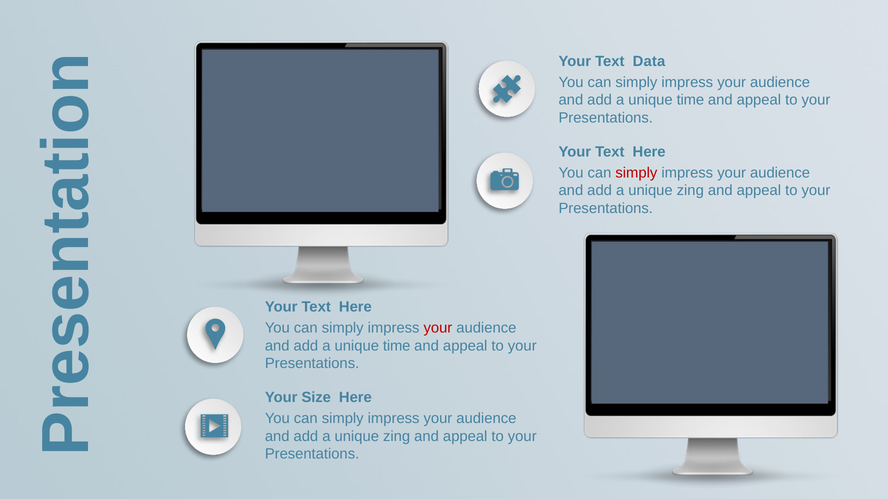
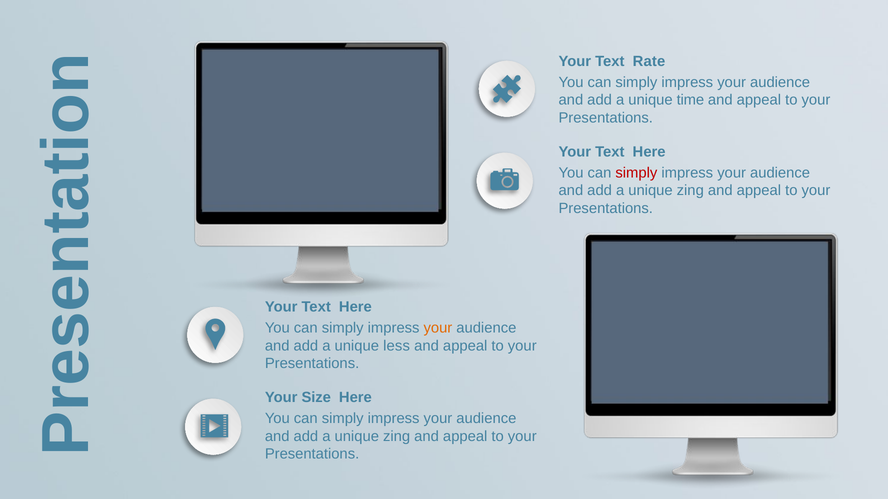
Data: Data -> Rate (649, 61)
your colour: red -> orange (438, 328)
time: time -> less (397, 346)
